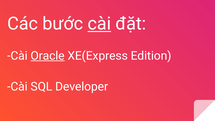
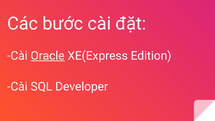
cài underline: present -> none (99, 24)
